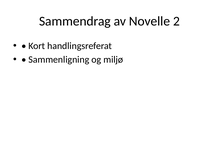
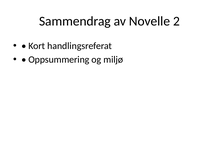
Sammenligning: Sammenligning -> Oppsummering (59, 60)
